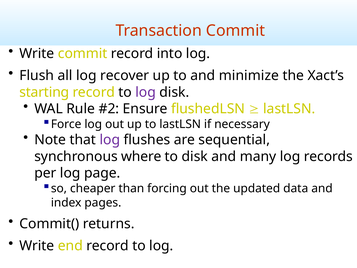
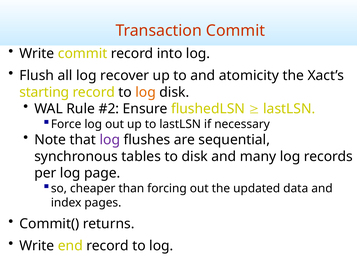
minimize: minimize -> atomicity (249, 76)
log colour: purple -> orange (146, 92)
where: where -> tables (141, 156)
